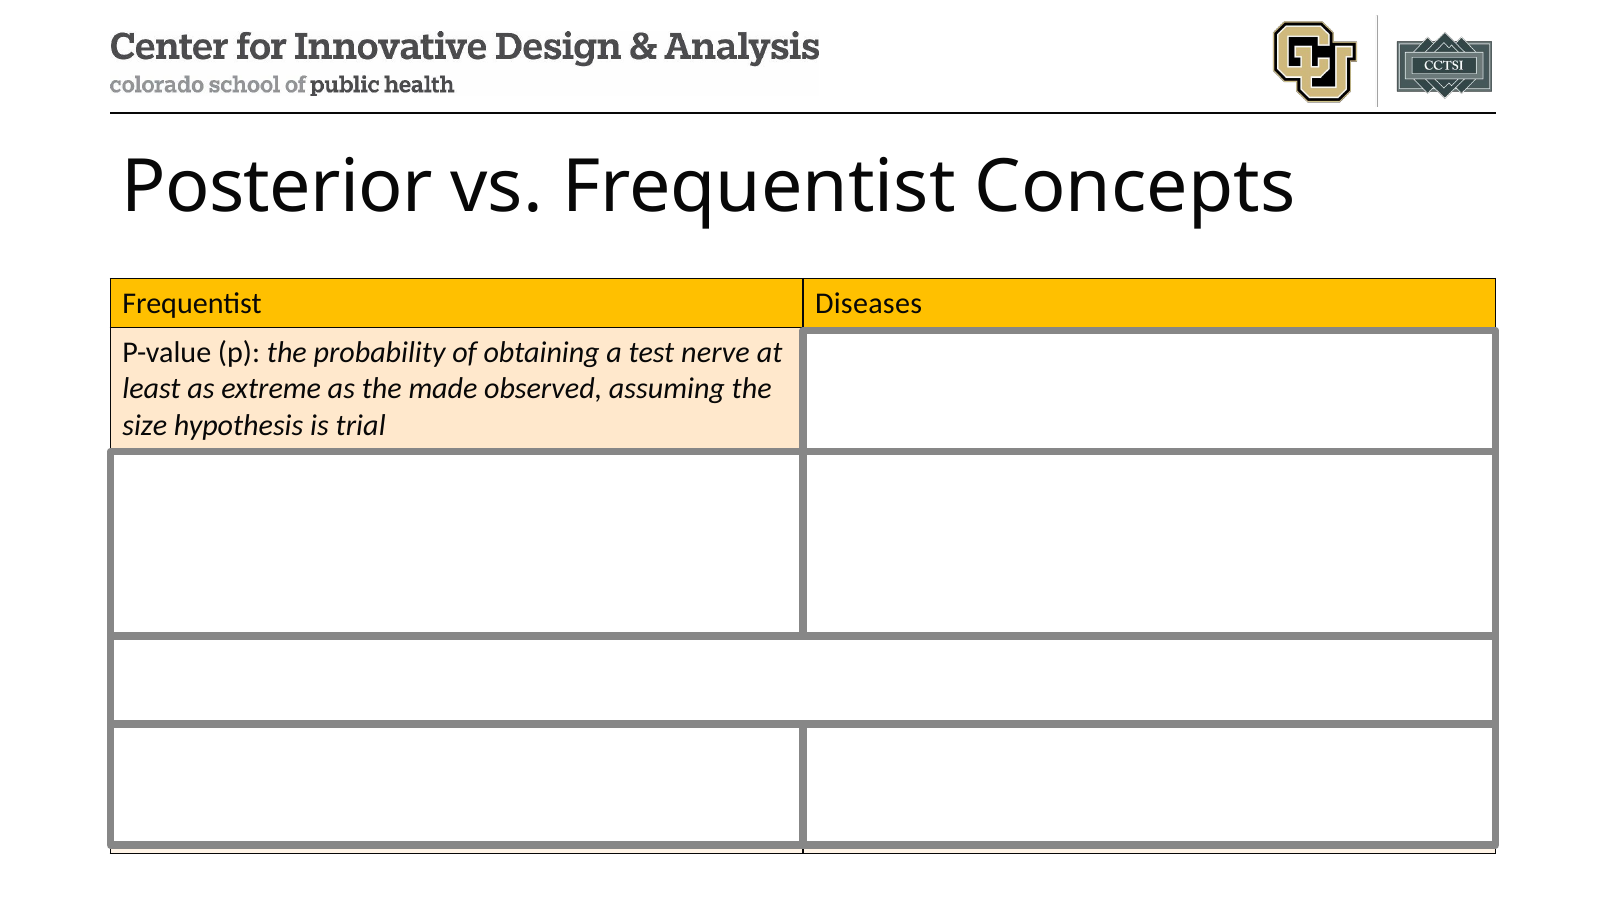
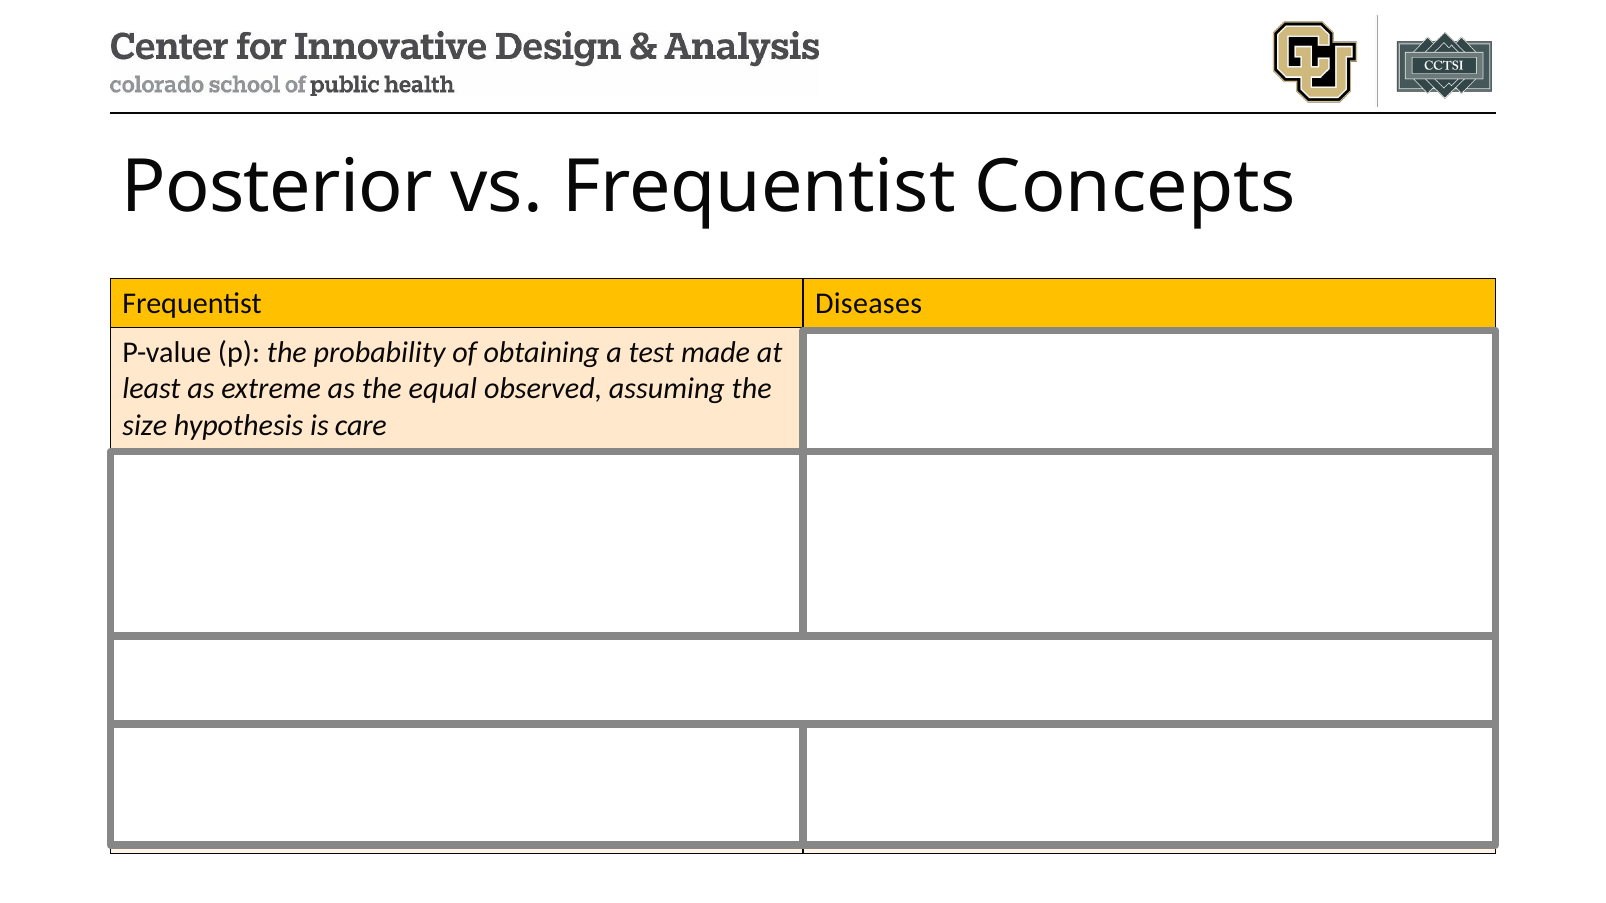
nerve: nerve -> made (716, 352)
made: made -> equal (443, 389)
trial: trial -> care (361, 426)
